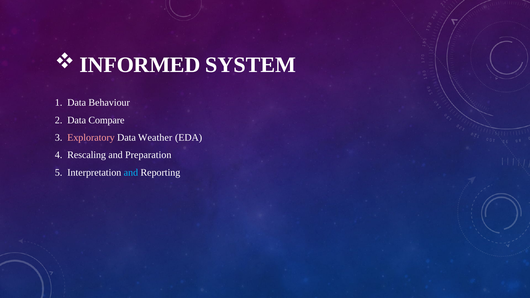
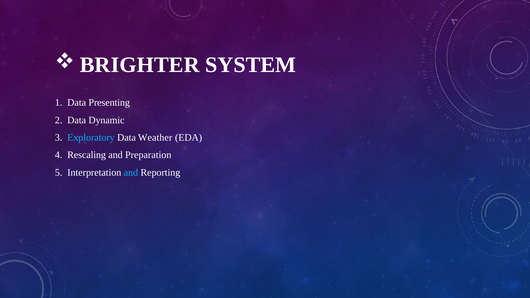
INFORMED: INFORMED -> BRIGHTER (140, 65)
Behaviour: Behaviour -> Presenting (109, 103)
Compare: Compare -> Dynamic (106, 120)
Exploratory colour: pink -> light blue (91, 138)
